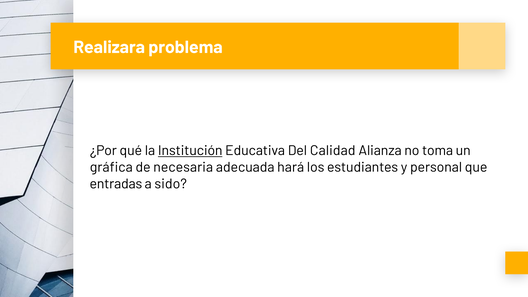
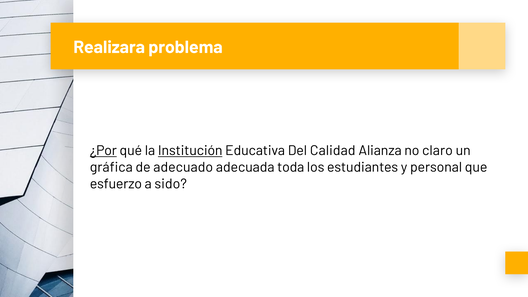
¿Por underline: none -> present (103, 151)
toma: toma -> claro (437, 151)
necesaria: necesaria -> adecuado (183, 167)
hará: hará -> toda (291, 167)
entradas: entradas -> esfuerzo (116, 184)
